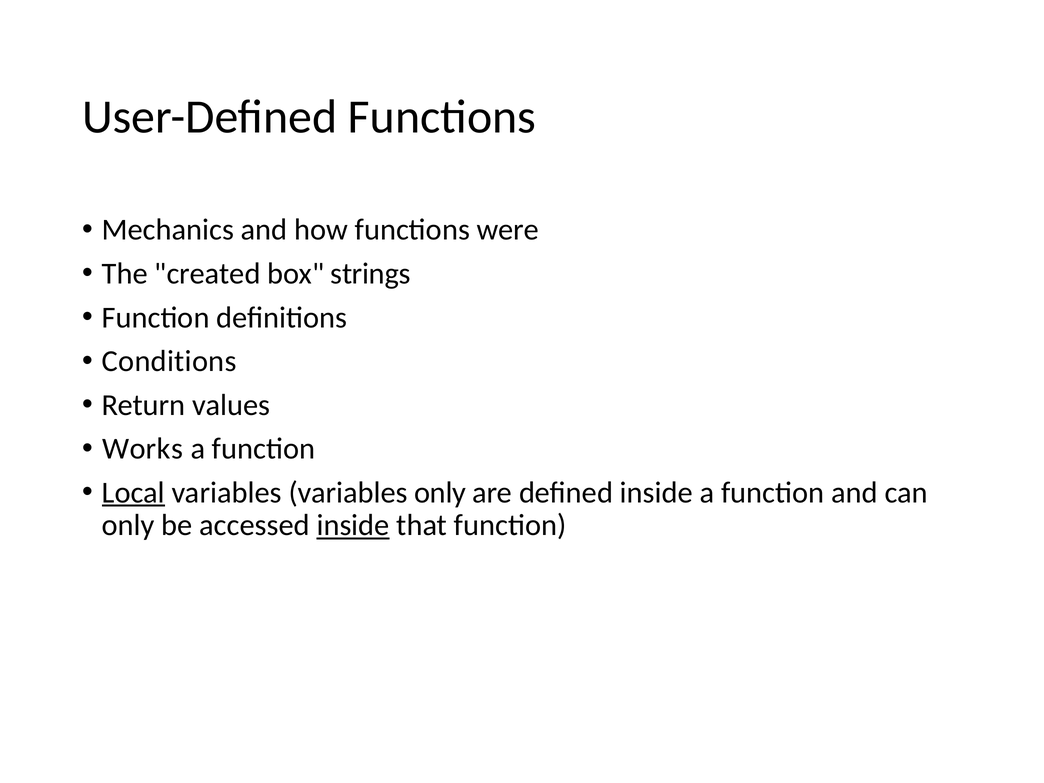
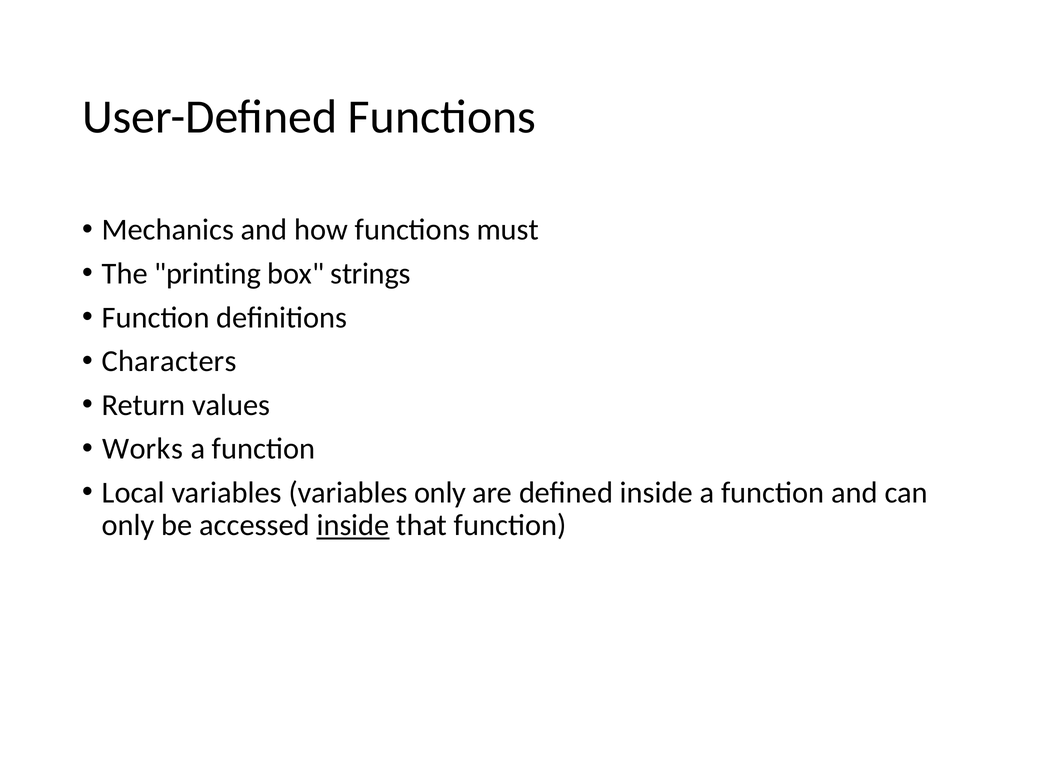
were: were -> must (508, 230)
created: created -> printing (208, 274)
Conditions: Conditions -> Characters (169, 361)
Local underline: present -> none (133, 493)
